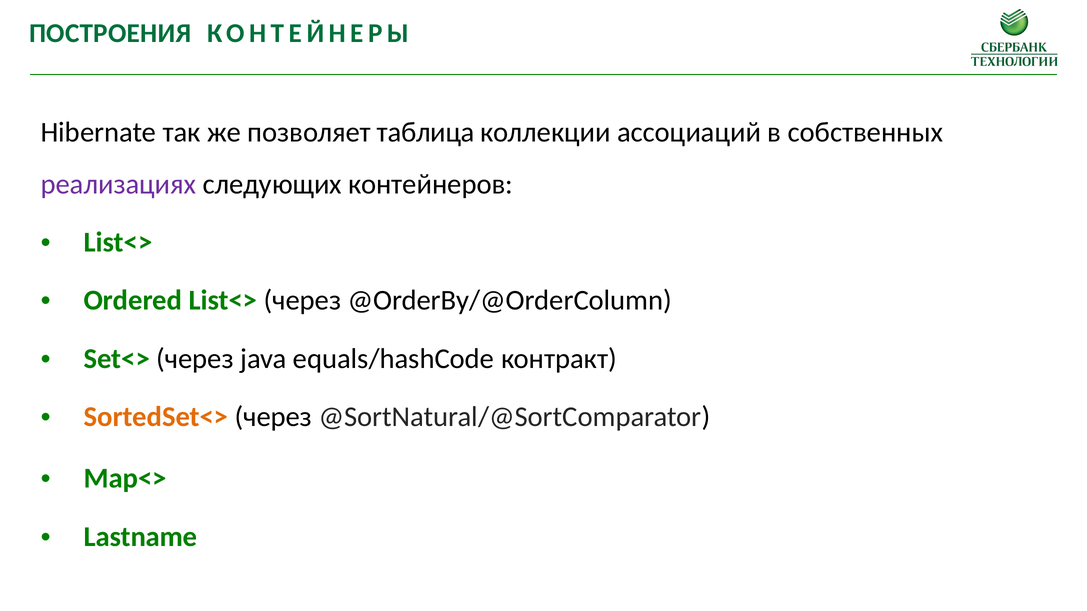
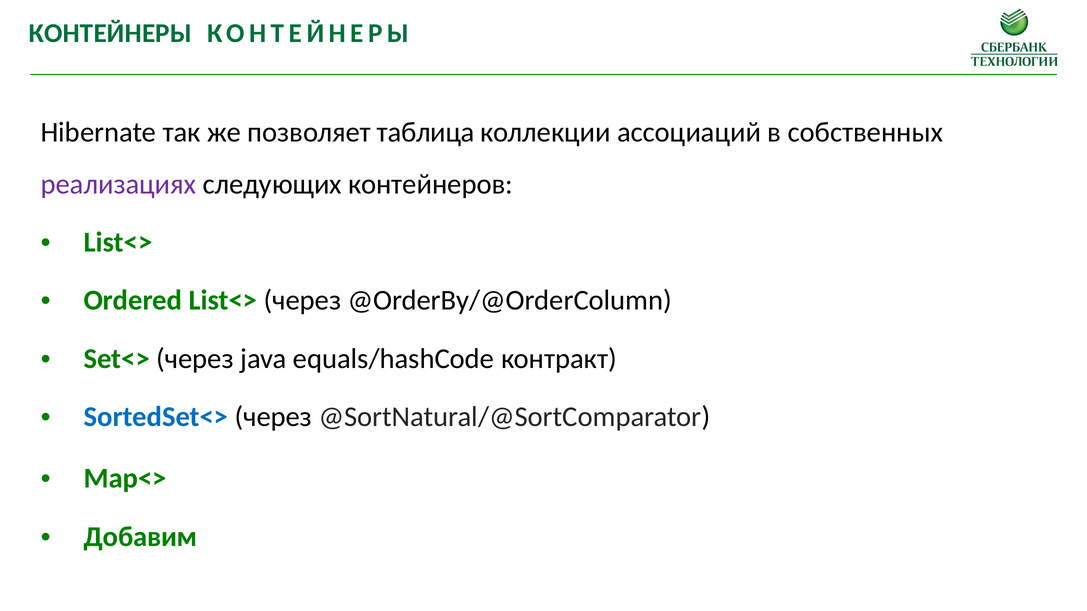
ПОСТРОЕНИЯ: ПОСТРОЕНИЯ -> КОНТЕЙНЕРЫ (110, 33)
SortedSet<> colour: orange -> blue (156, 417)
Lastname: Lastname -> Добавим (140, 537)
